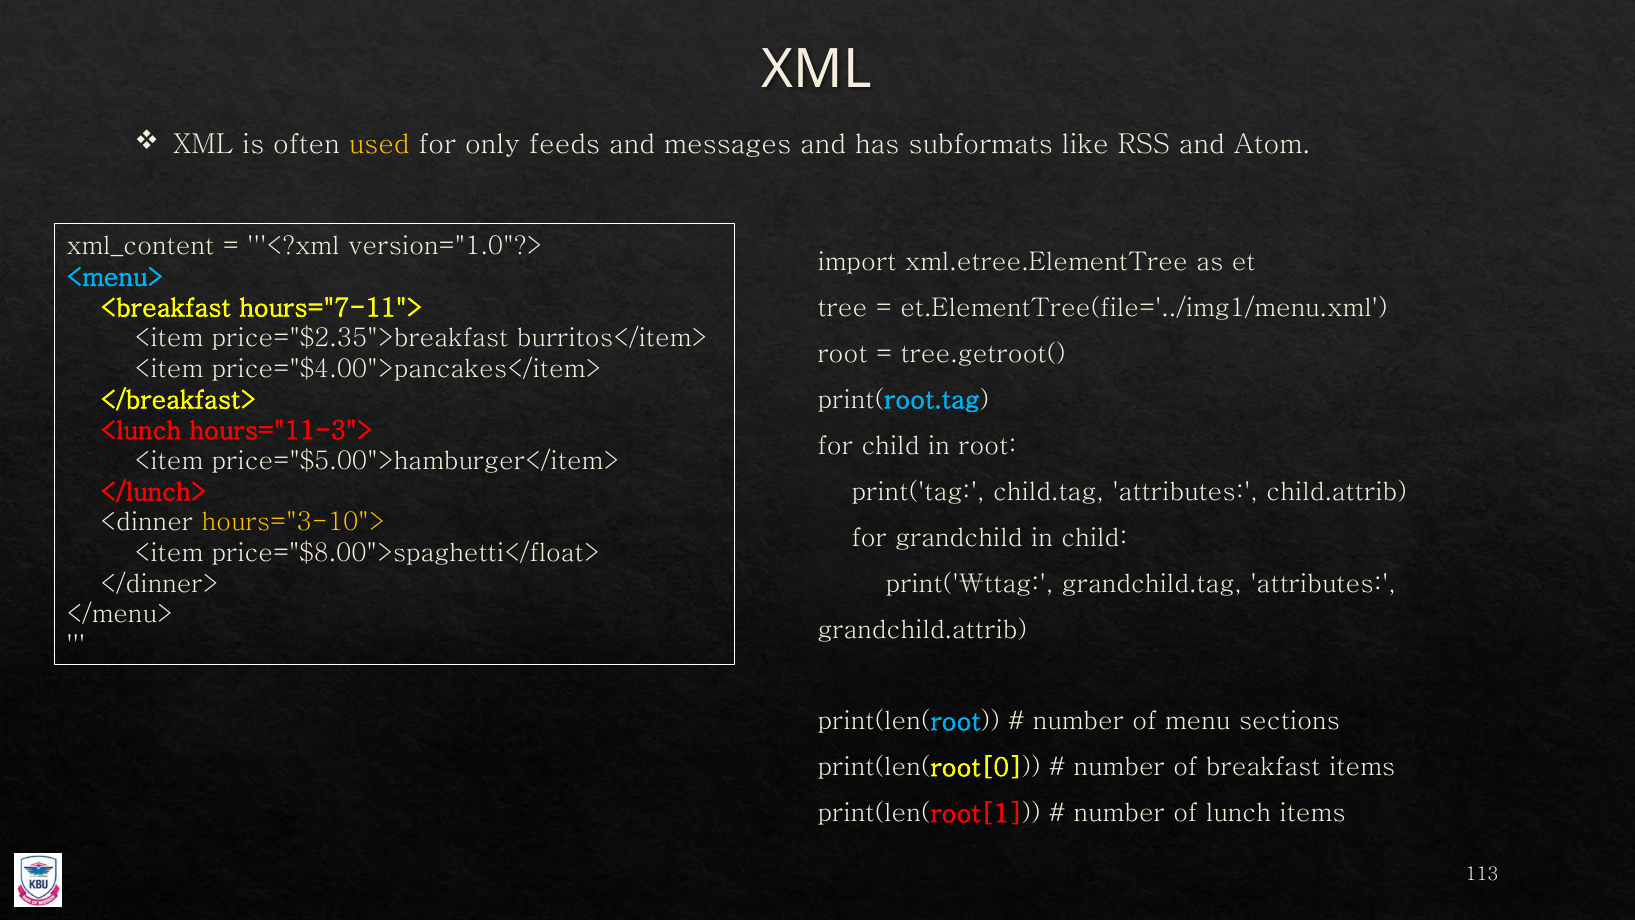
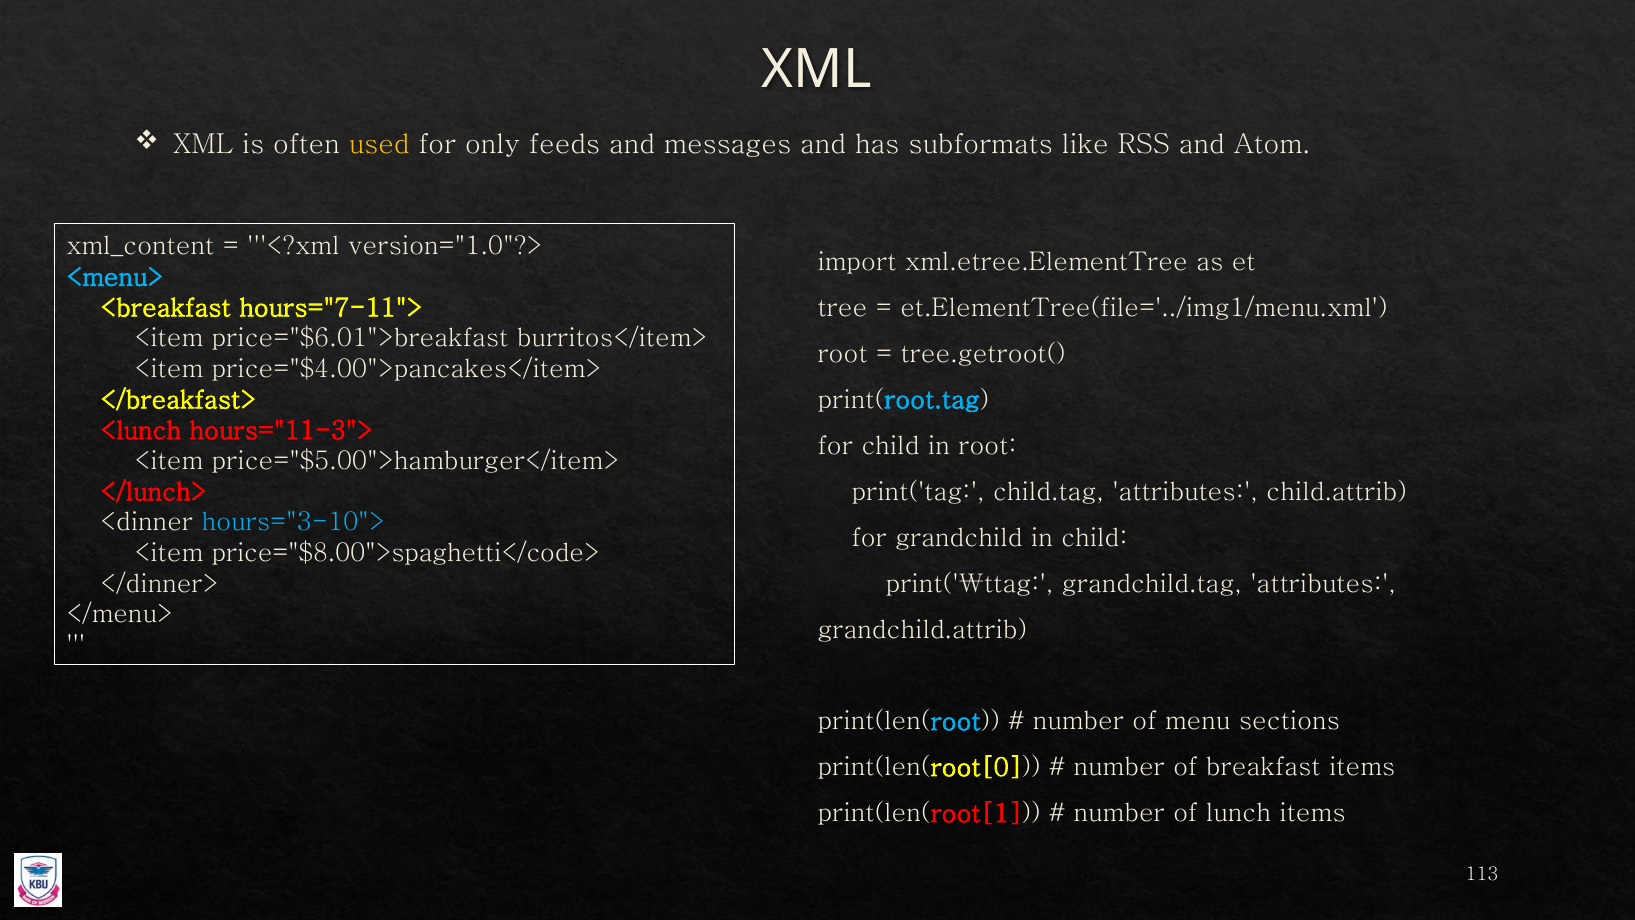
price="$2.35">breakfast: price="$2.35">breakfast -> price="$6.01">breakfast (360, 338)
hours="3-10"> colour: yellow -> light blue (293, 522)
price="$8.00">spaghetti</float>: price="$8.00">spaghetti</float> -> price="$8.00">spaghetti</code> (406, 553)
